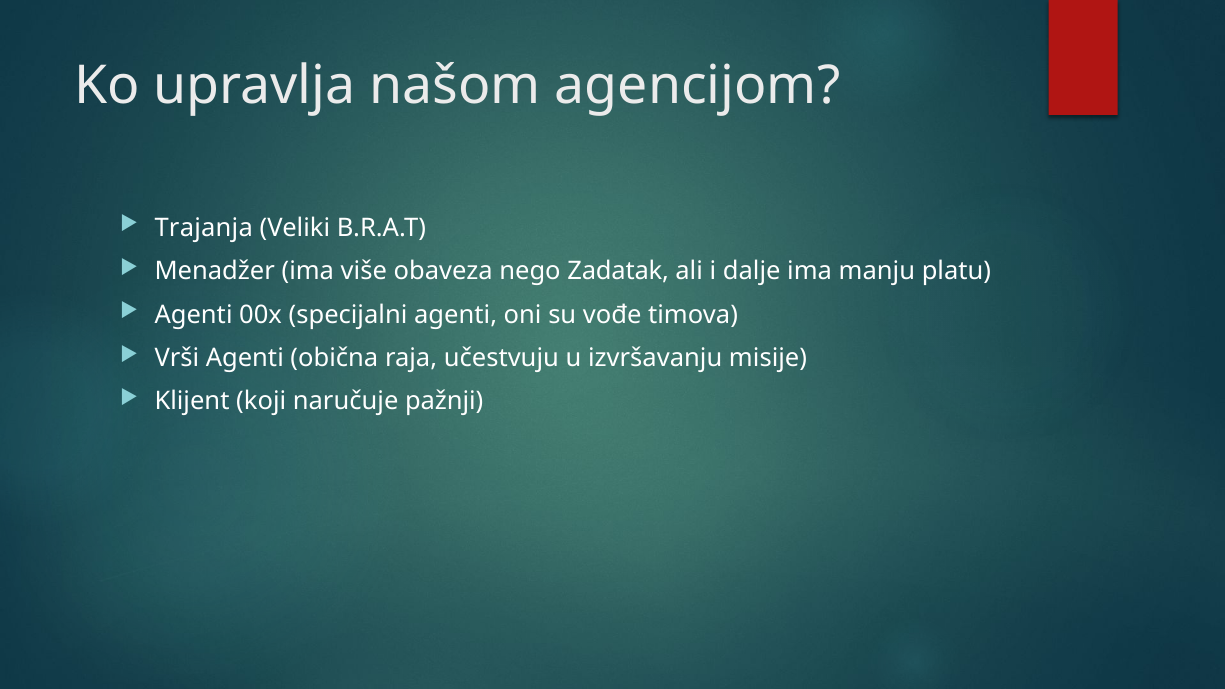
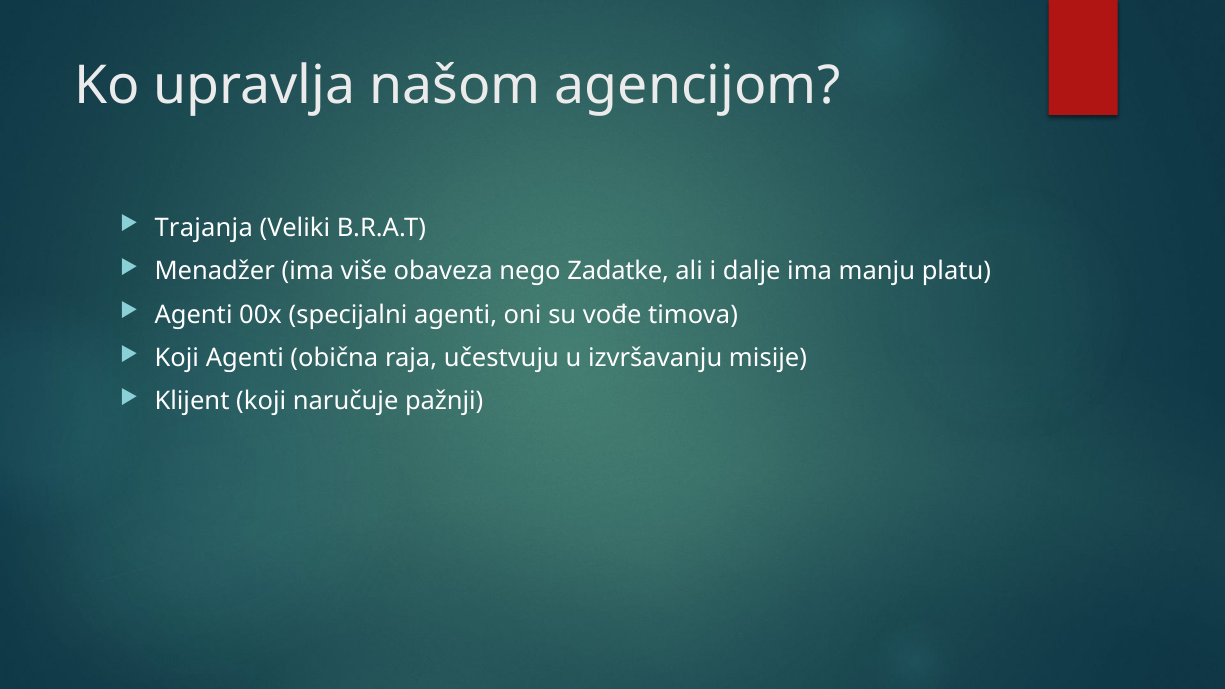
Zadatak: Zadatak -> Zadatke (618, 271)
Vrši: Vrši -> Koji (177, 358)
